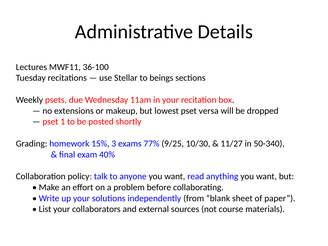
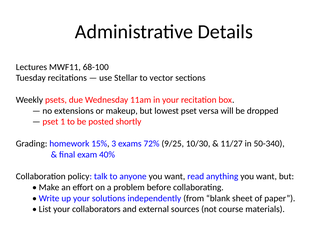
36-100: 36-100 -> 68-100 (96, 67)
beings: beings -> vector (161, 78)
77%: 77% -> 72% (152, 144)
